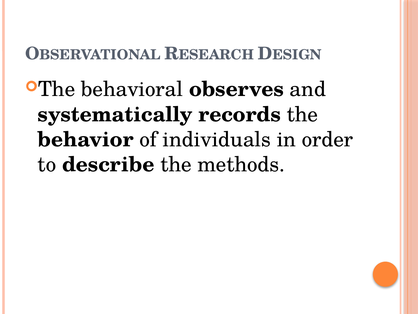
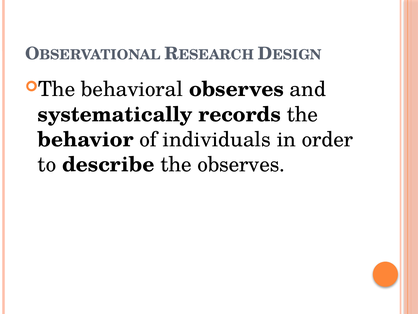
the methods: methods -> observes (241, 164)
